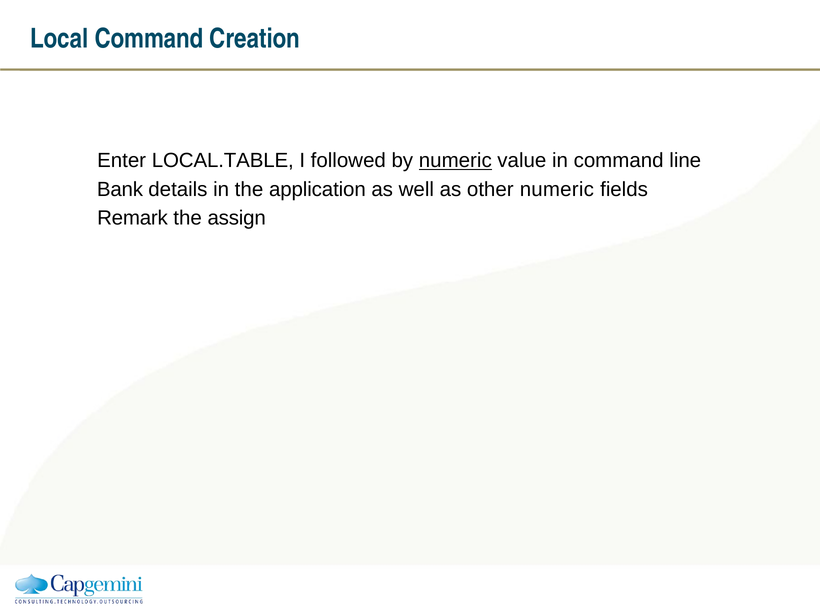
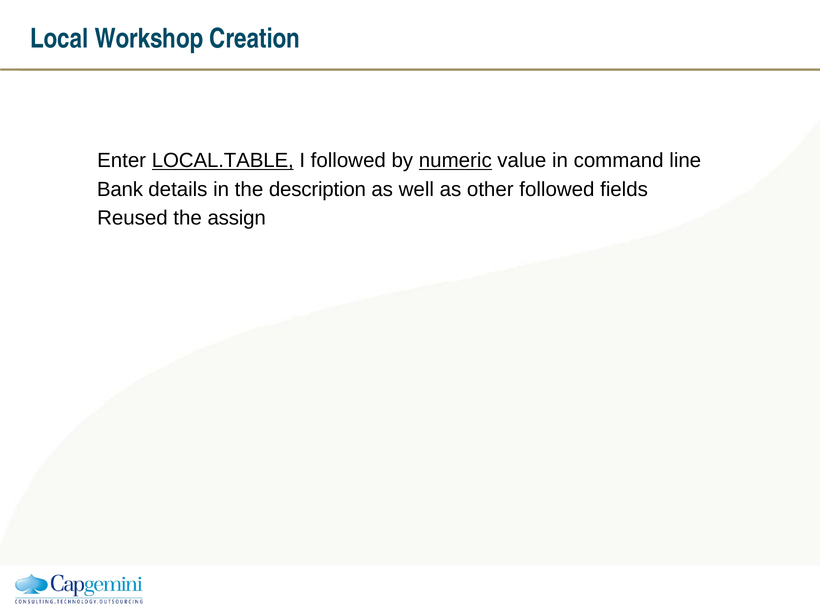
Local Command: Command -> Workshop (149, 39)
LOCAL.TABLE underline: none -> present (223, 161)
application: application -> description (317, 189)
other numeric: numeric -> followed (557, 189)
Remark: Remark -> Reused (132, 218)
